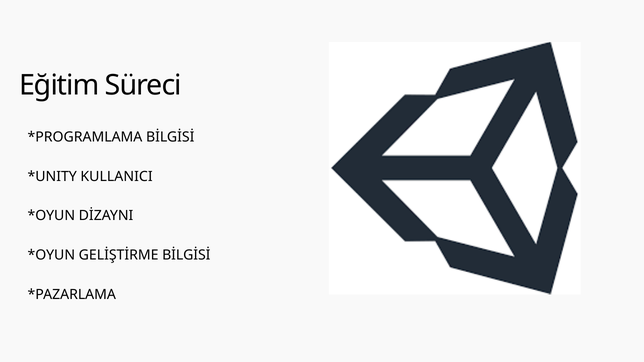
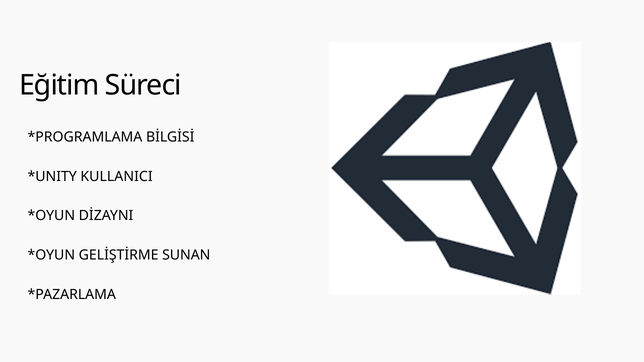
GELİŞTİRME BİLGİSİ: BİLGİSİ -> SUNAN (186, 255)
